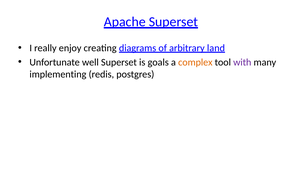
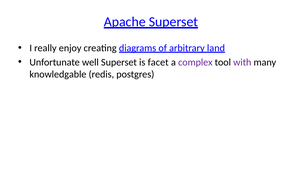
goals: goals -> facet (158, 62)
complex colour: orange -> purple (195, 62)
implementing: implementing -> knowledgable (58, 74)
